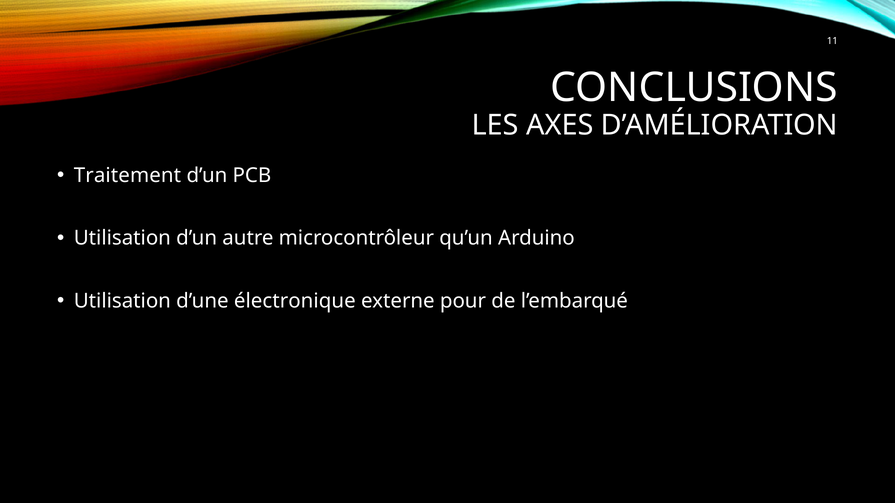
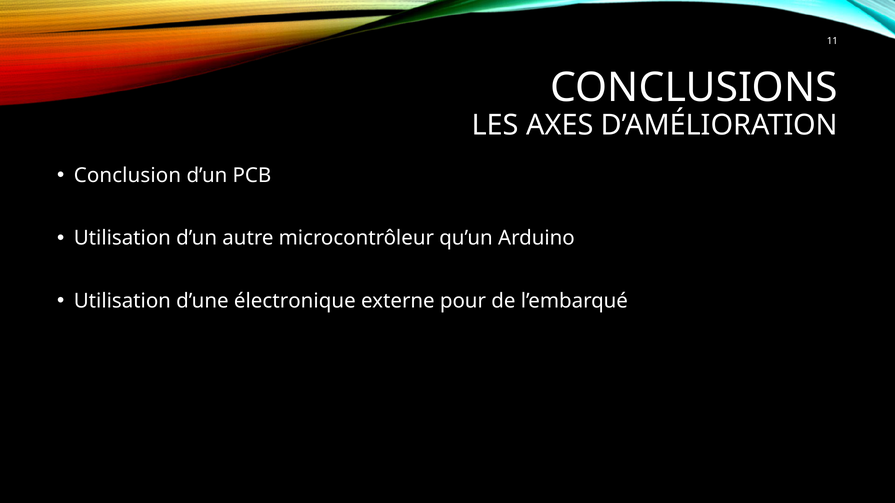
Traitement: Traitement -> Conclusion (127, 175)
